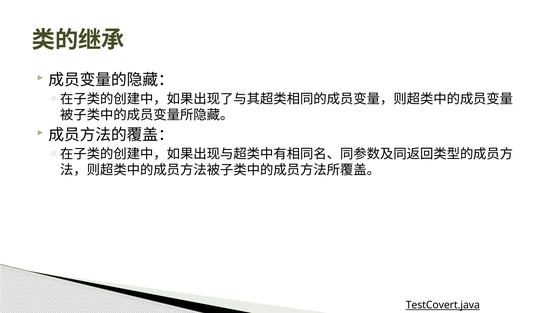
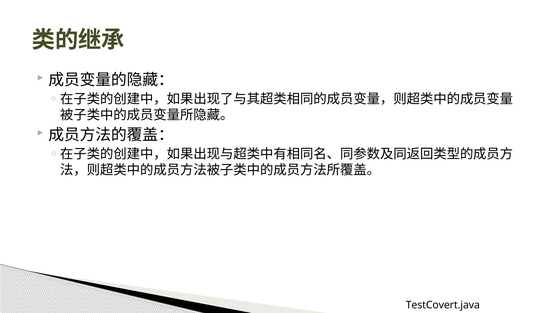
TestCovert.java underline: present -> none (443, 305)
